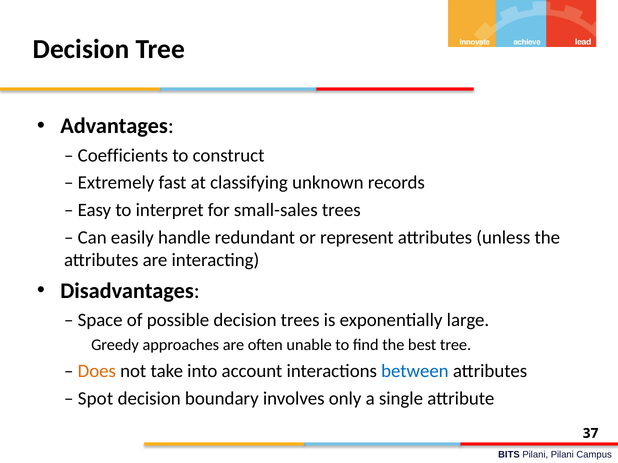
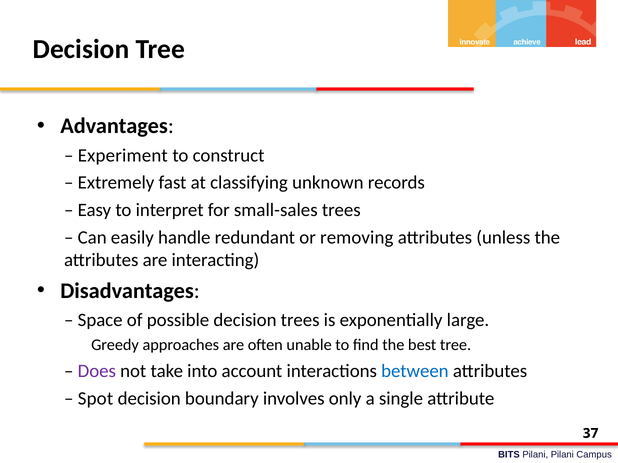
Coefficients: Coefficients -> Experiment (123, 155)
represent: represent -> removing (357, 238)
Does colour: orange -> purple (97, 371)
